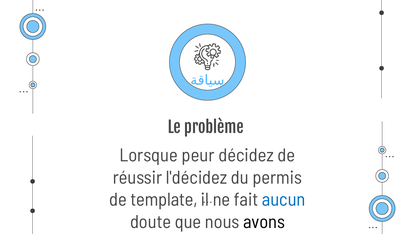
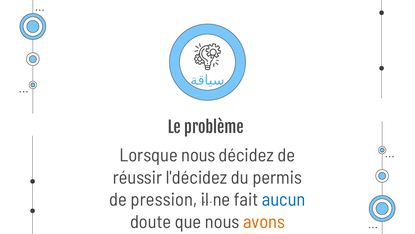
Lorsque peur: peur -> nous (198, 155)
de template: template -> pression (164, 199)
avons colour: black -> orange (264, 222)
